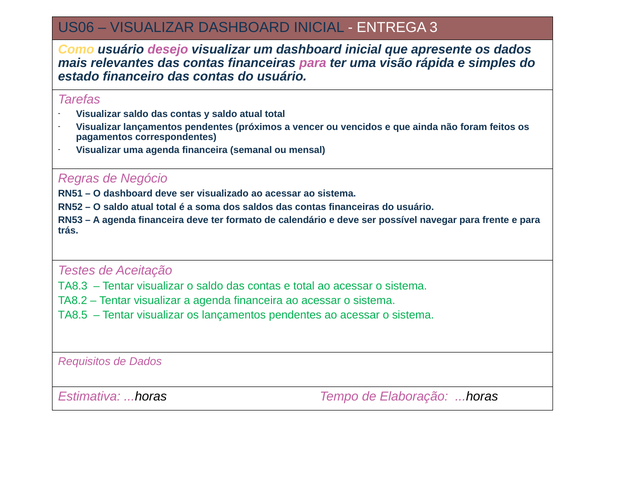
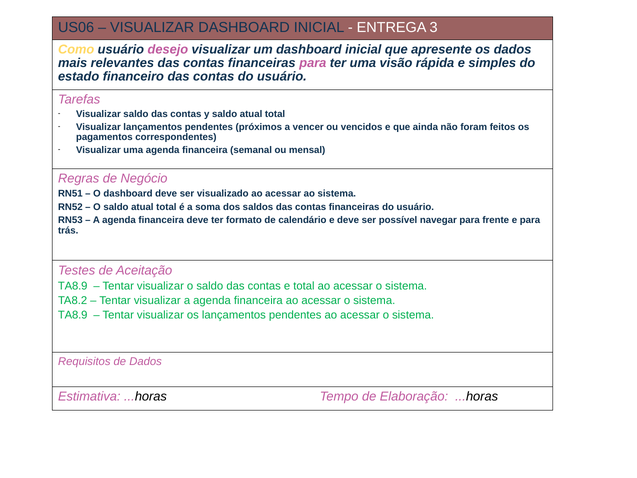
TA8.3: TA8.3 -> TA8.9 (73, 286)
TA8.5: TA8.5 -> TA8.9 (73, 315)
